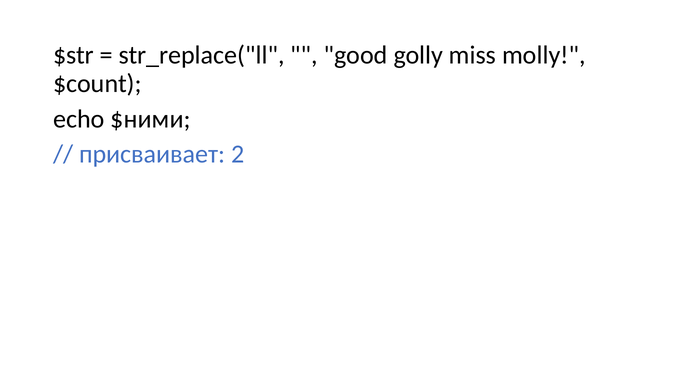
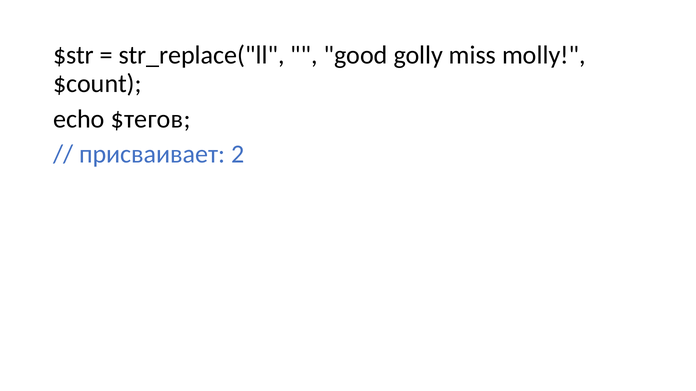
$ними: $ними -> $тегов (151, 119)
